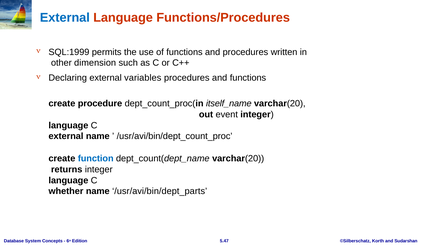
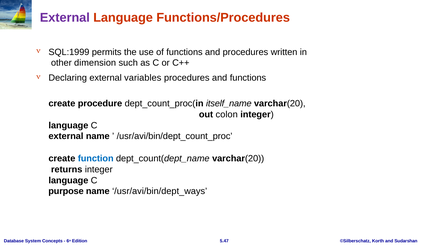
External colour: blue -> purple (65, 18)
event: event -> colon (227, 115)
whether: whether -> purpose (66, 192)
/usr/avi/bin/dept_parts: /usr/avi/bin/dept_parts -> /usr/avi/bin/dept_ways (160, 192)
